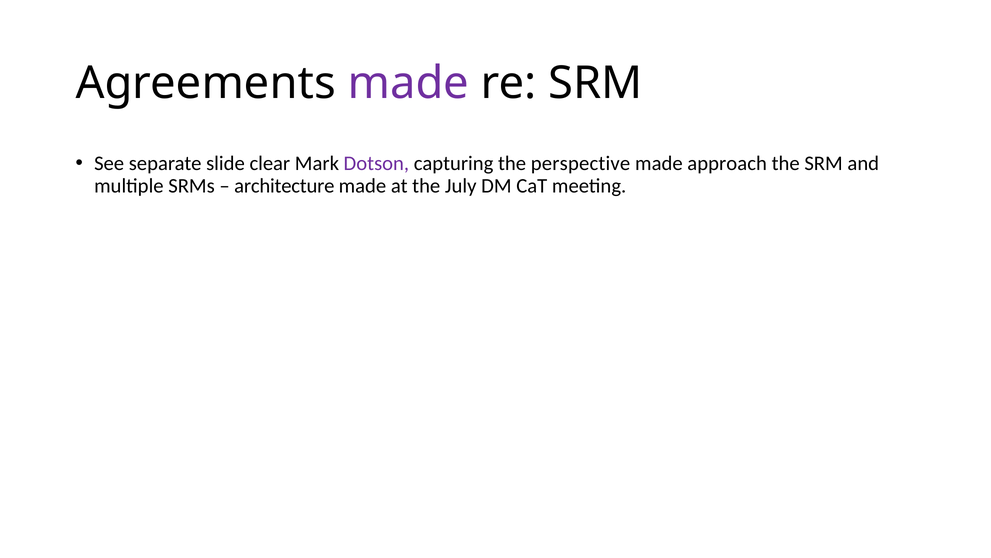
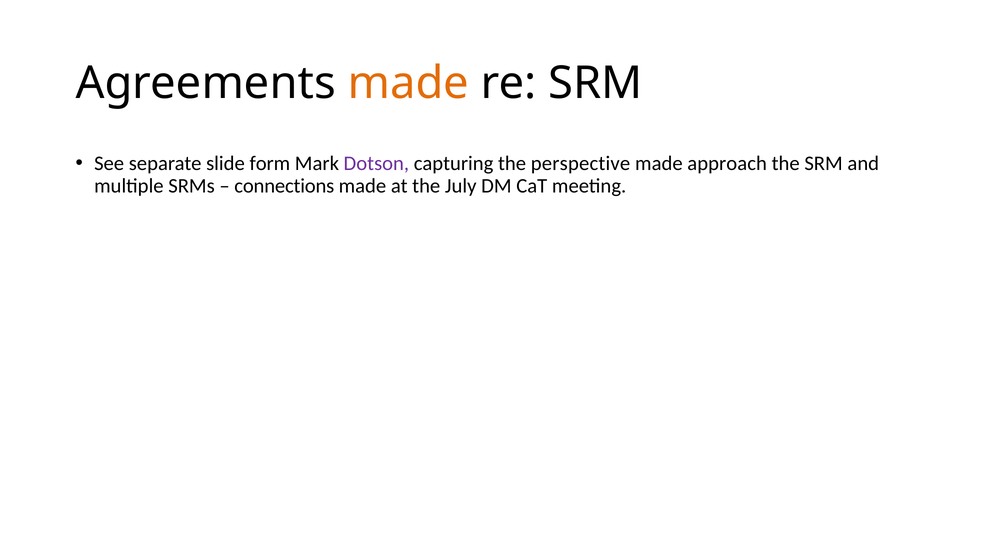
made colour: purple -> orange (408, 83)
clear: clear -> form (270, 163)
architecture: architecture -> connections (284, 185)
